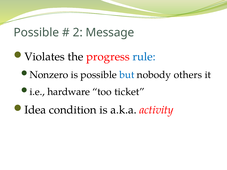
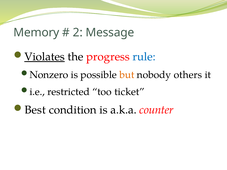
Possible: Possible -> Memory (36, 32)
Violates underline: none -> present (45, 57)
but colour: blue -> orange (127, 75)
hardware: hardware -> restricted (69, 92)
Idea: Idea -> Best (35, 110)
activity: activity -> counter (156, 110)
